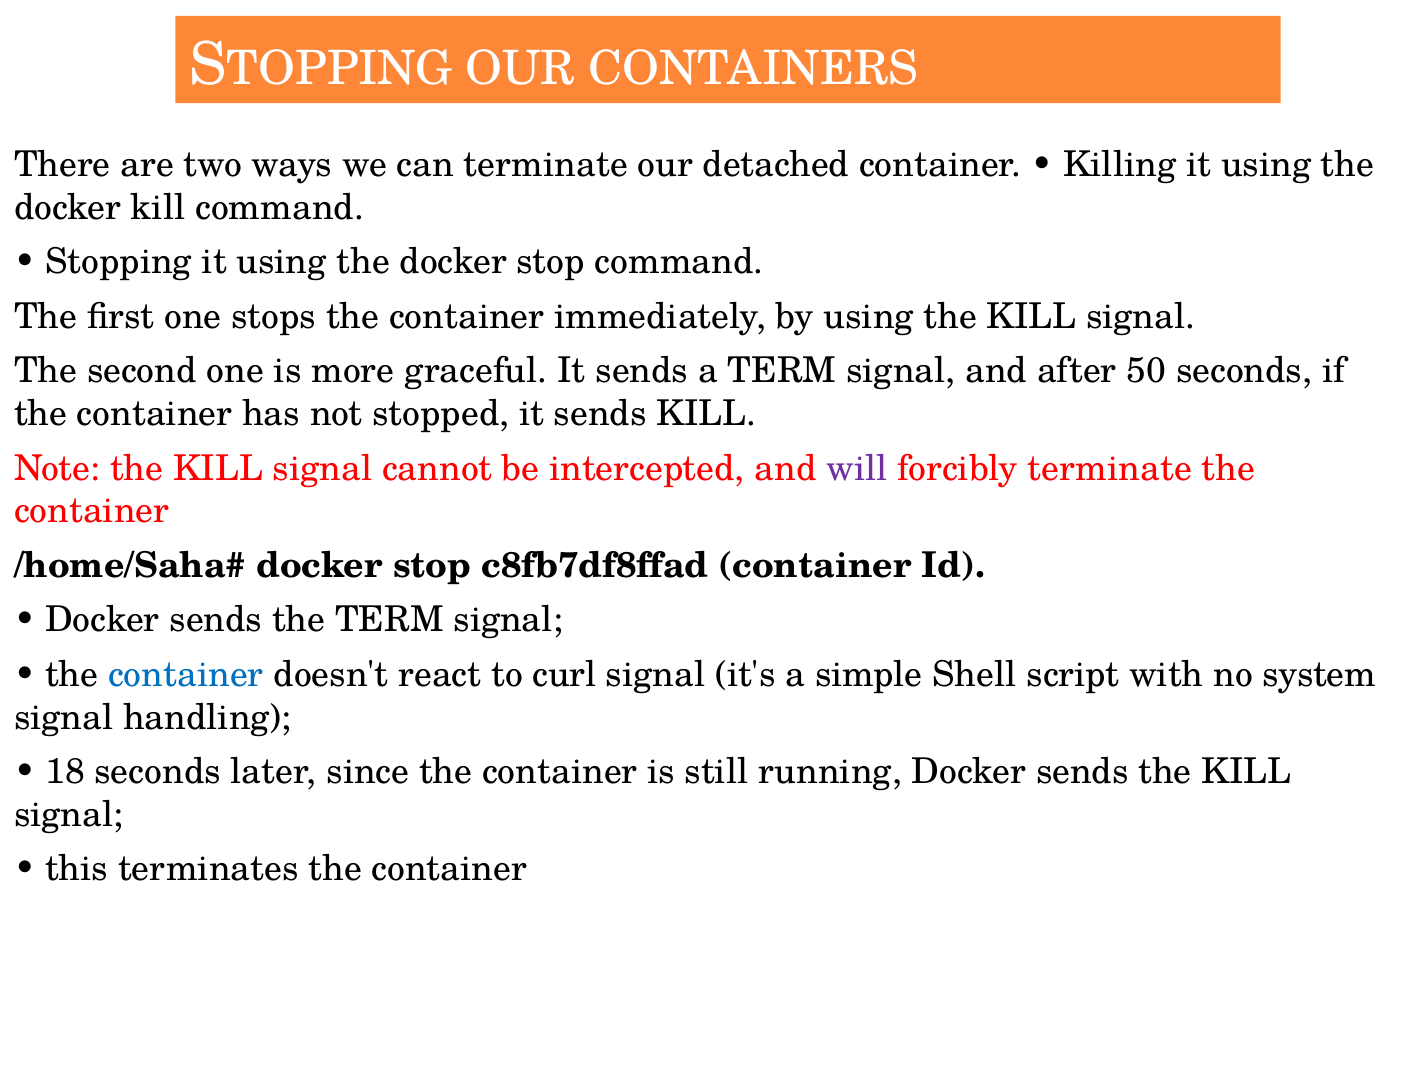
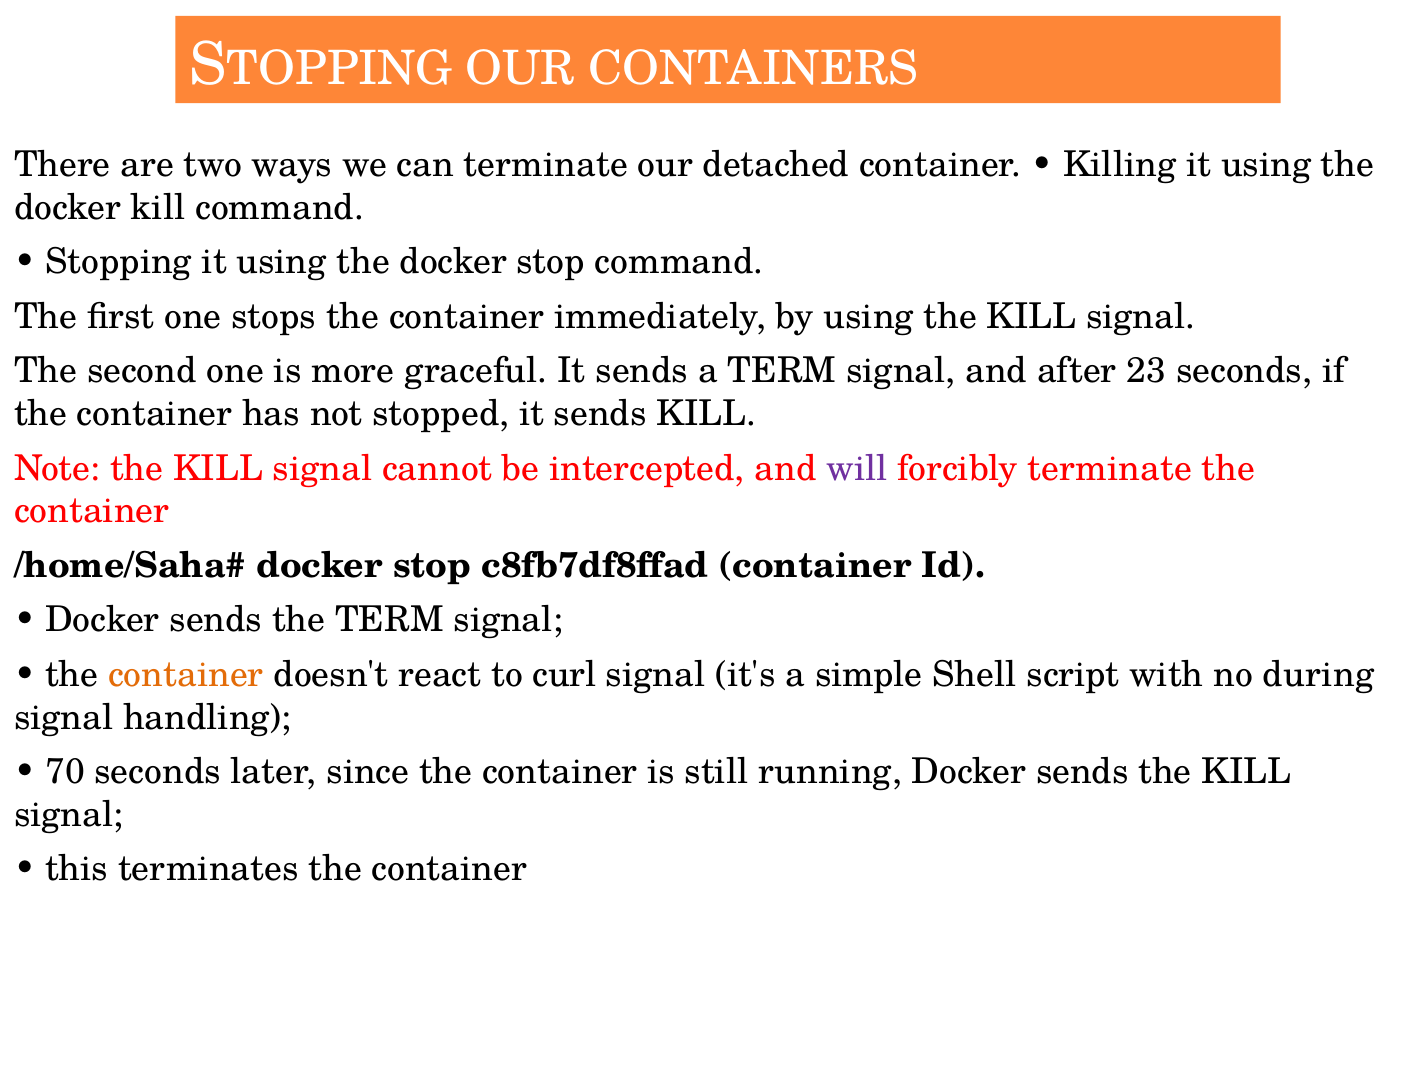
50: 50 -> 23 (1146, 371)
container colour: blue -> orange (186, 675)
system: system -> during (1319, 675)
18: 18 -> 70 (65, 772)
